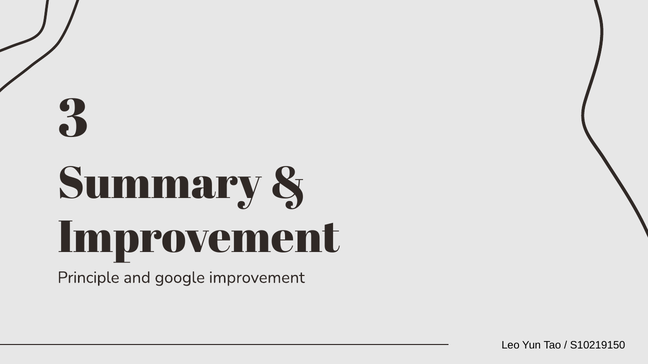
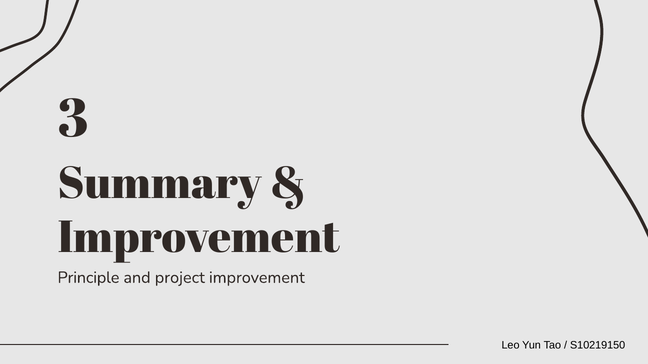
google: google -> project (180, 278)
